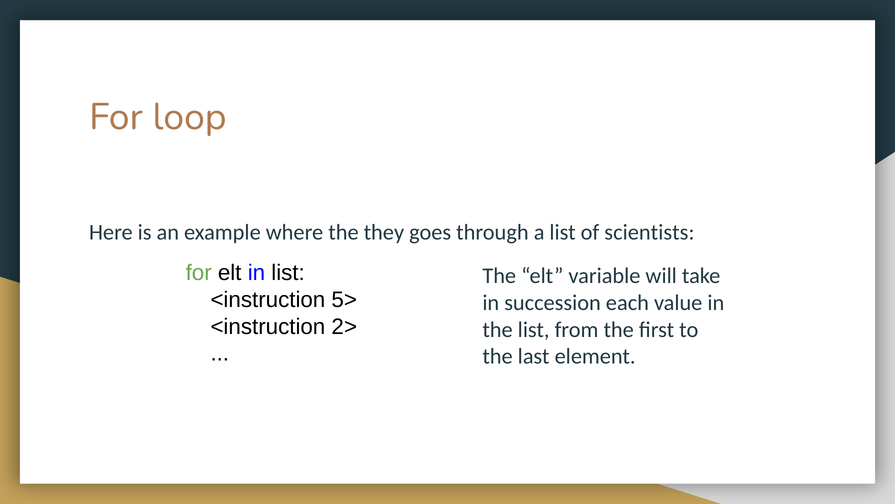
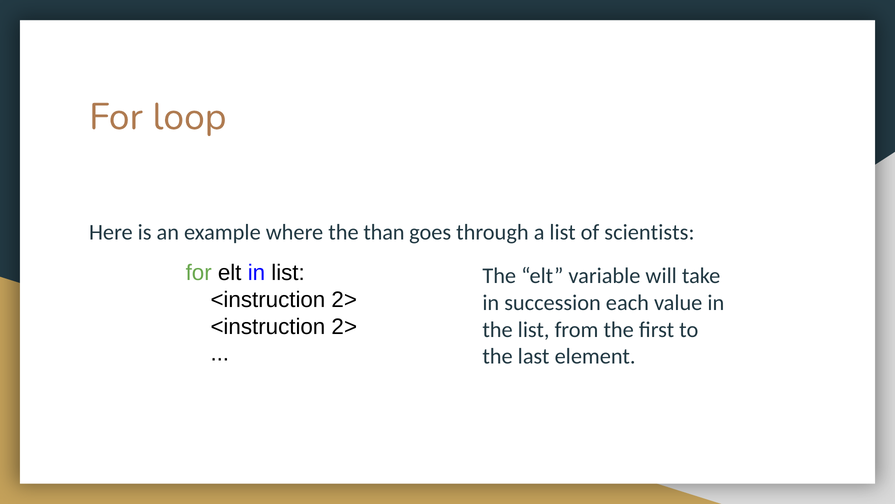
they: they -> than (384, 232)
5>: 5> -> 2> (344, 300)
